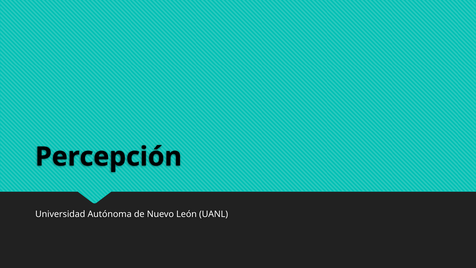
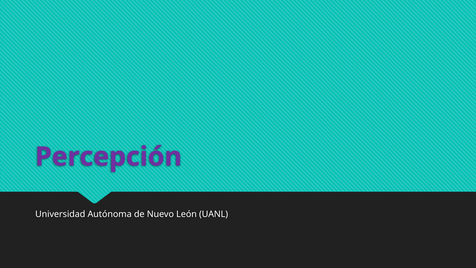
Percepción colour: black -> purple (109, 157)
